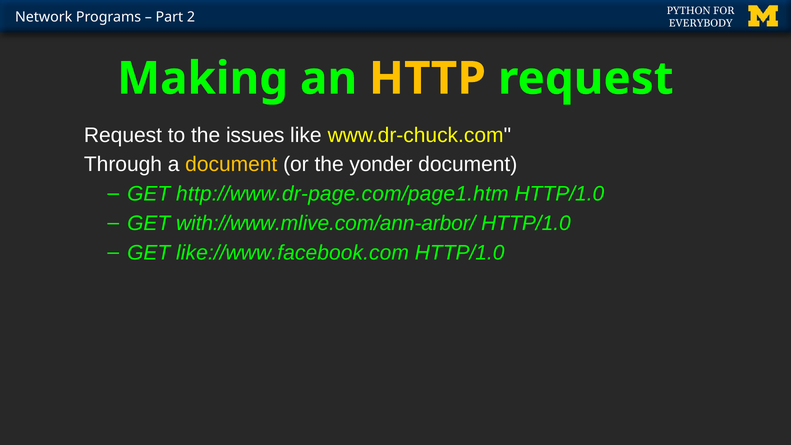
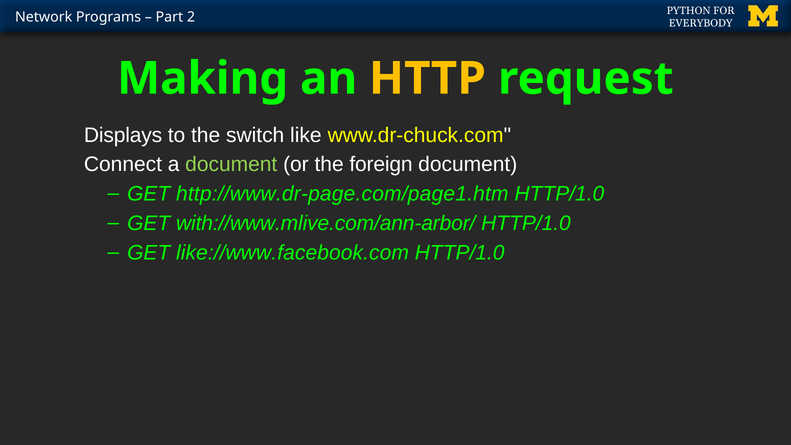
Request: Request -> Displays (123, 135)
issues: issues -> switch (255, 135)
Through: Through -> Connect (123, 164)
document colour: yellow -> light green (231, 164)
yonder: yonder -> foreign (381, 164)
